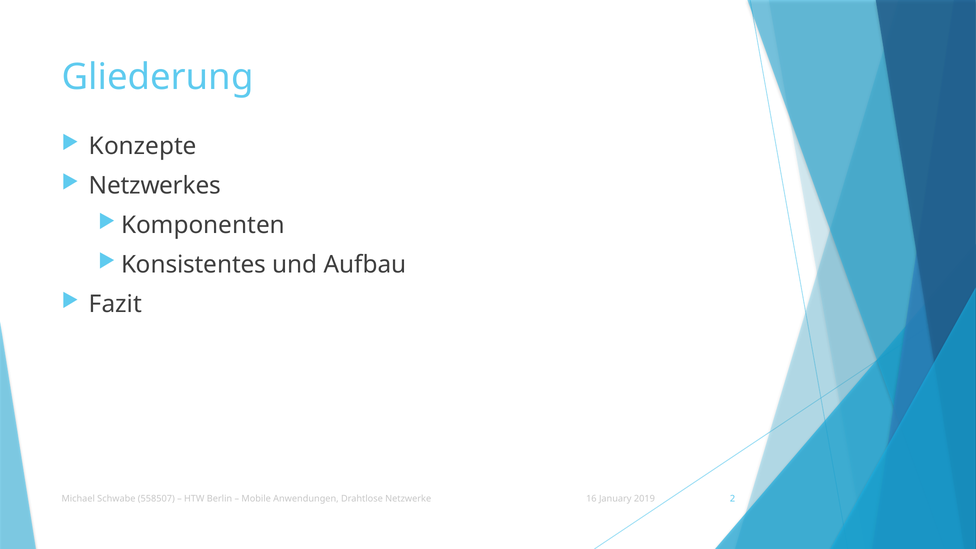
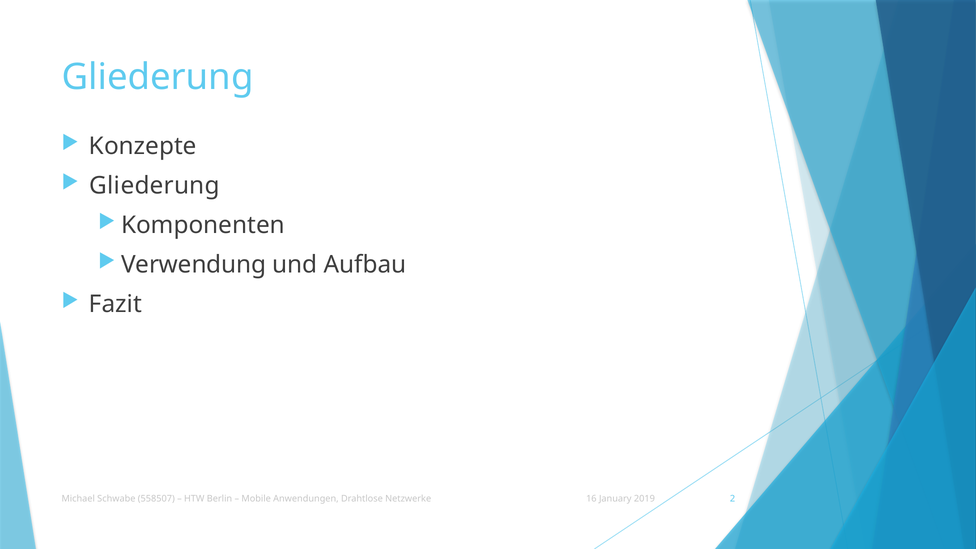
Netzwerkes: Netzwerkes -> Gliederung (155, 186)
Konsistentes: Konsistentes -> Verwendung (194, 265)
